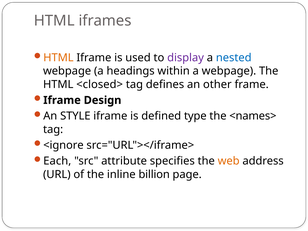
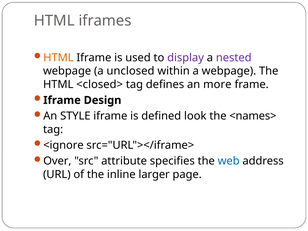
nested colour: blue -> purple (234, 58)
headings: headings -> unclosed (130, 71)
other: other -> more (217, 84)
type: type -> look (195, 116)
Each: Each -> Over (57, 161)
web colour: orange -> blue (229, 161)
billion: billion -> larger (154, 174)
